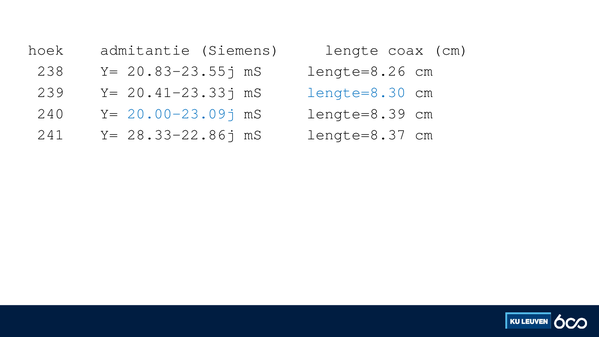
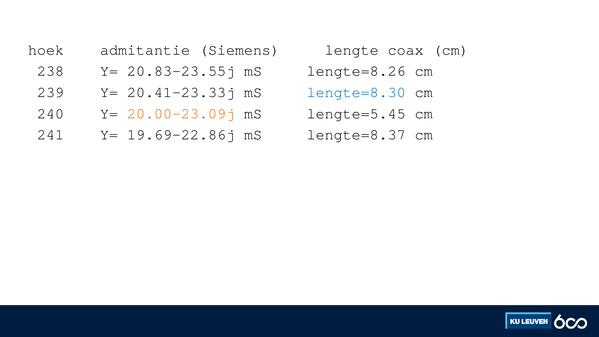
20.00-23.09j colour: blue -> orange (181, 113)
lengte=8.39: lengte=8.39 -> lengte=5.45 (356, 113)
28.33-22.86j: 28.33-22.86j -> 19.69-22.86j (181, 135)
